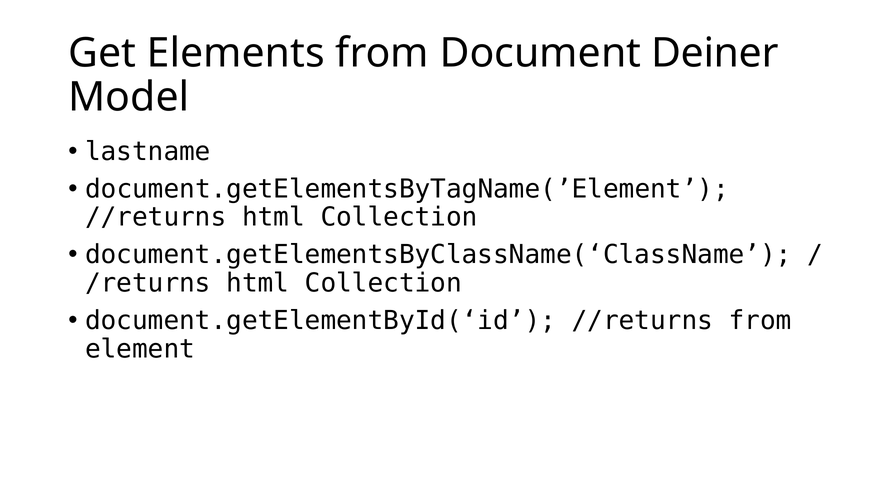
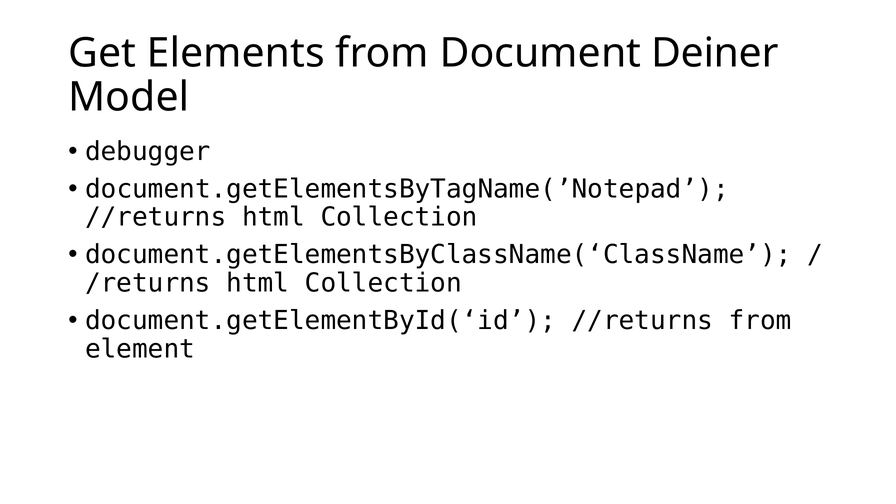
lastname: lastname -> debugger (148, 151)
document.getElementsByTagName(’Element: document.getElementsByTagName(’Element -> document.getElementsByTagName(’Notepad (407, 189)
